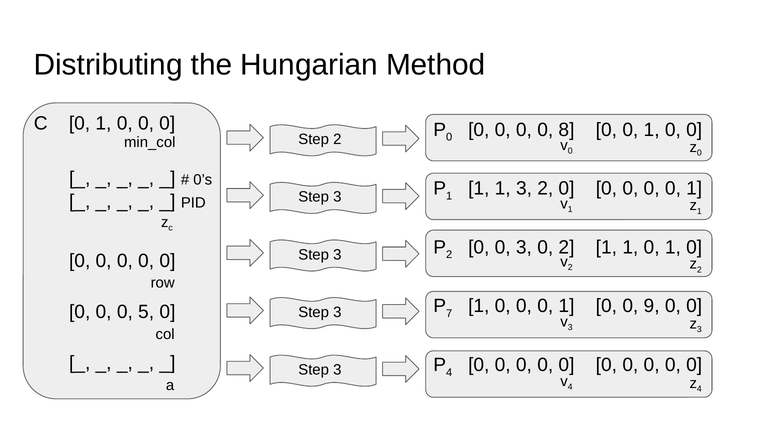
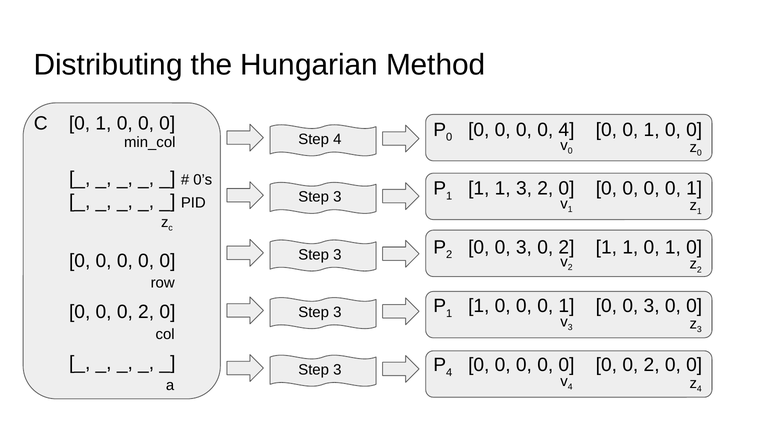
0 8: 8 -> 4 (566, 130)
Step 2: 2 -> 4 (337, 139)
7: 7 -> 1 (449, 313)
1 0 0 9: 9 -> 3 (652, 306)
5: 5 -> 2 (146, 311)
0: 0 -> 2 (652, 364)
